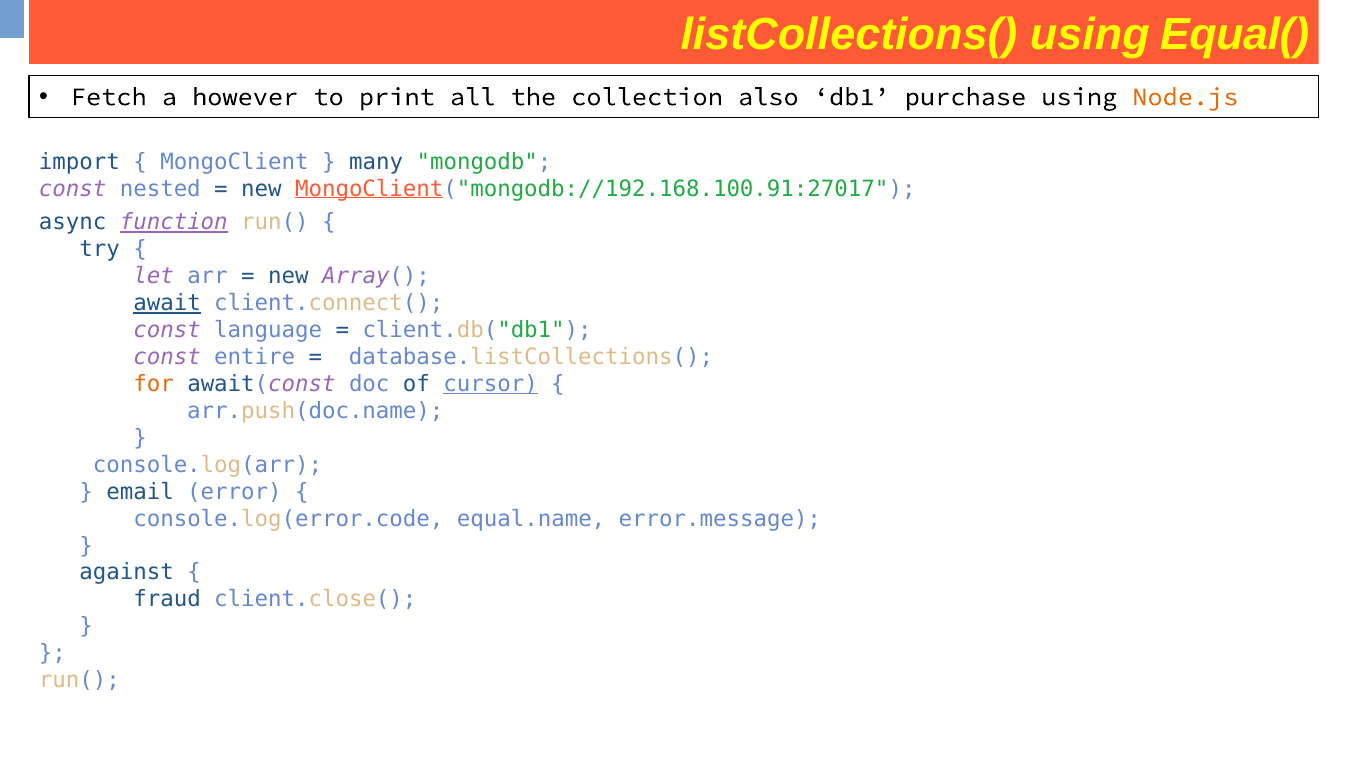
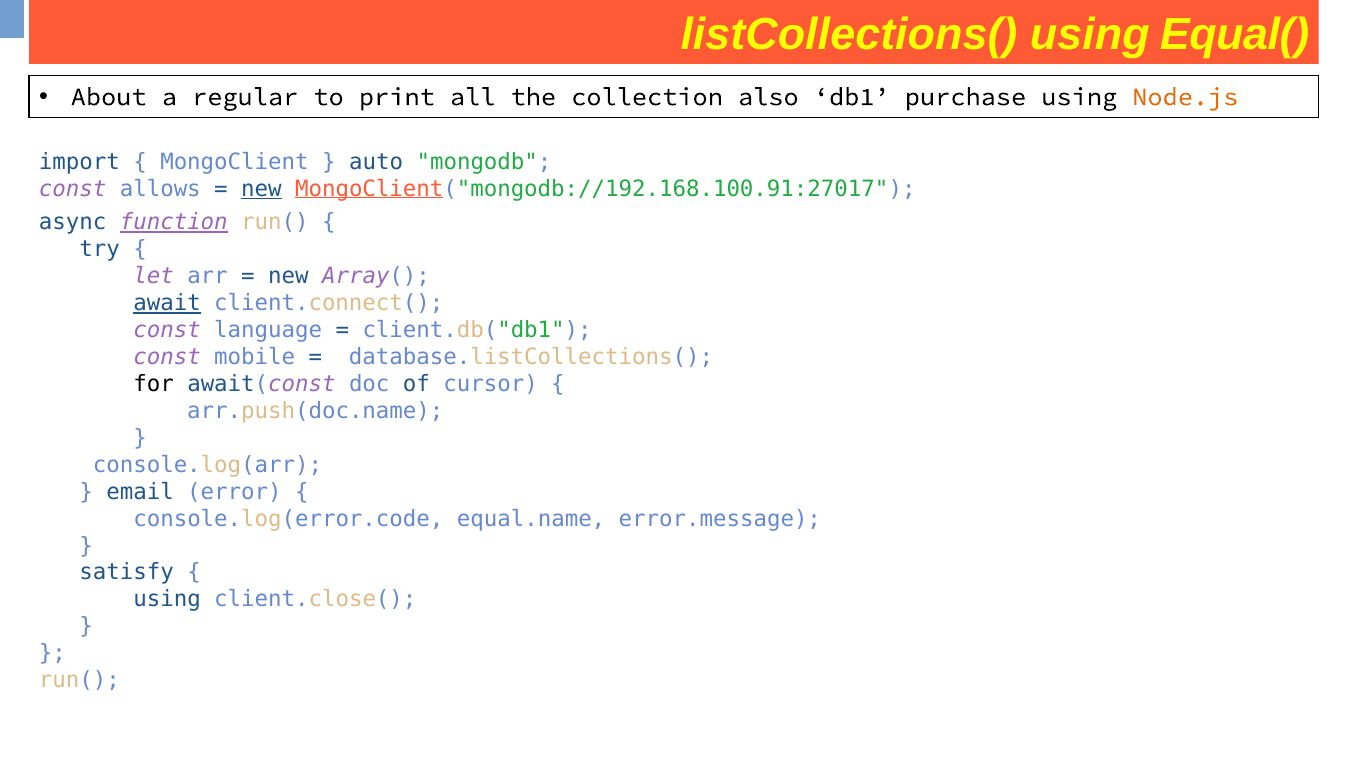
Fetch: Fetch -> About (109, 97)
however: however -> regular (245, 97)
many: many -> auto (376, 162)
nested: nested -> allows (160, 189)
new underline: none -> present (261, 189)
entire: entire -> mobile (255, 357)
for colour: orange -> black (154, 384)
cursor underline: present -> none (491, 384)
against: against -> satisfy (127, 573)
fraud: fraud -> using (167, 600)
